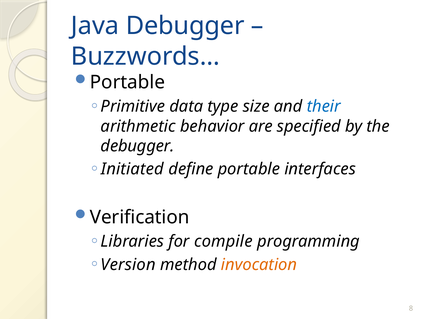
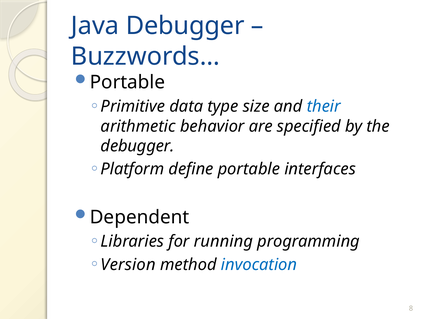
Initiated: Initiated -> Platform (132, 169)
Verification: Verification -> Dependent (140, 217)
compile: compile -> running (223, 241)
invocation colour: orange -> blue (259, 264)
